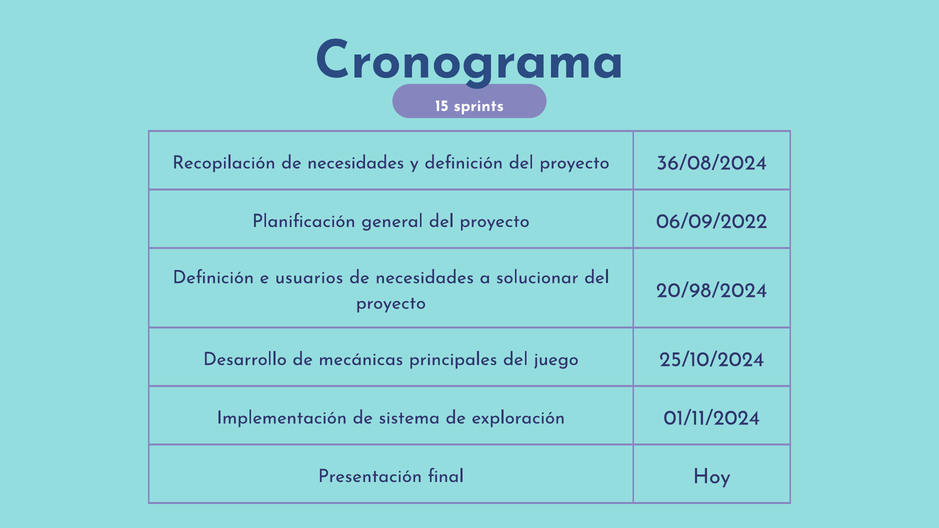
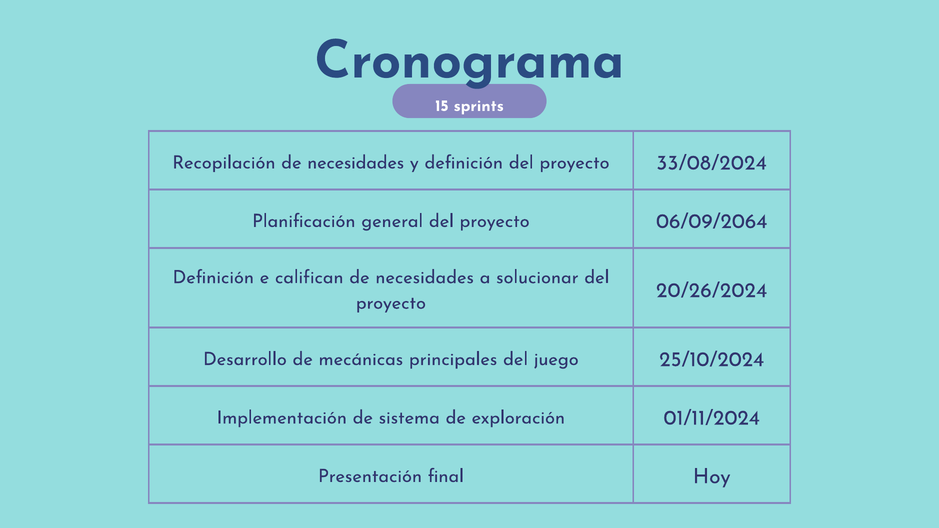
36/08/2024: 36/08/2024 -> 33/08/2024 (712, 163)
06/09/2022: 06/09/2022 -> 06/09/2064 (712, 221)
usuarios: usuarios -> califican (309, 277)
20/98/2024: 20/98/2024 -> 20/26/2024 (712, 290)
